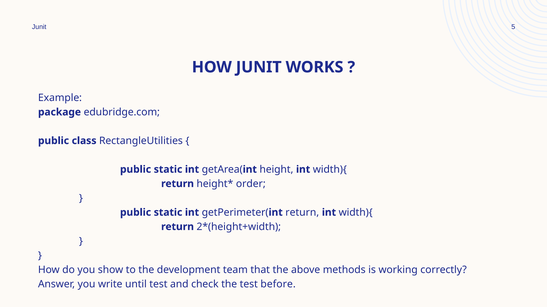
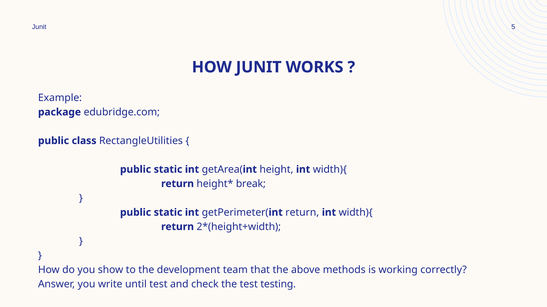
order: order -> break (251, 184)
before: before -> testing (278, 285)
